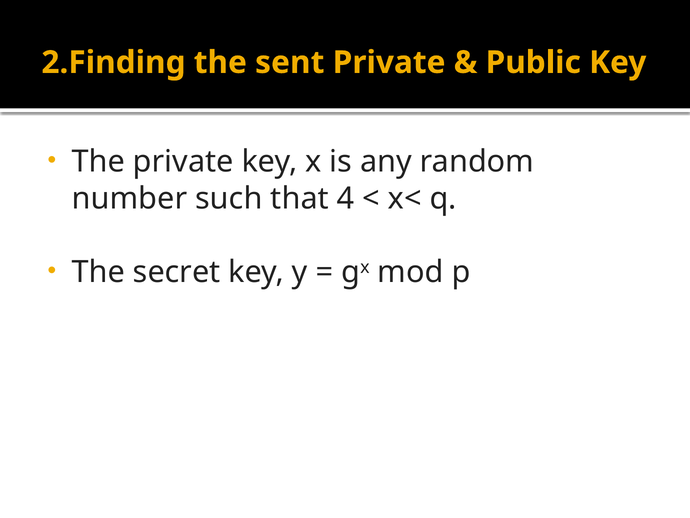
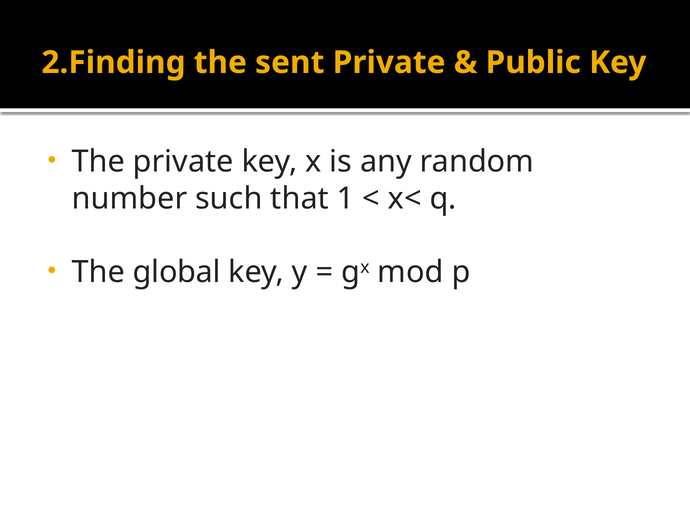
4: 4 -> 1 (346, 198)
secret: secret -> global (177, 272)
